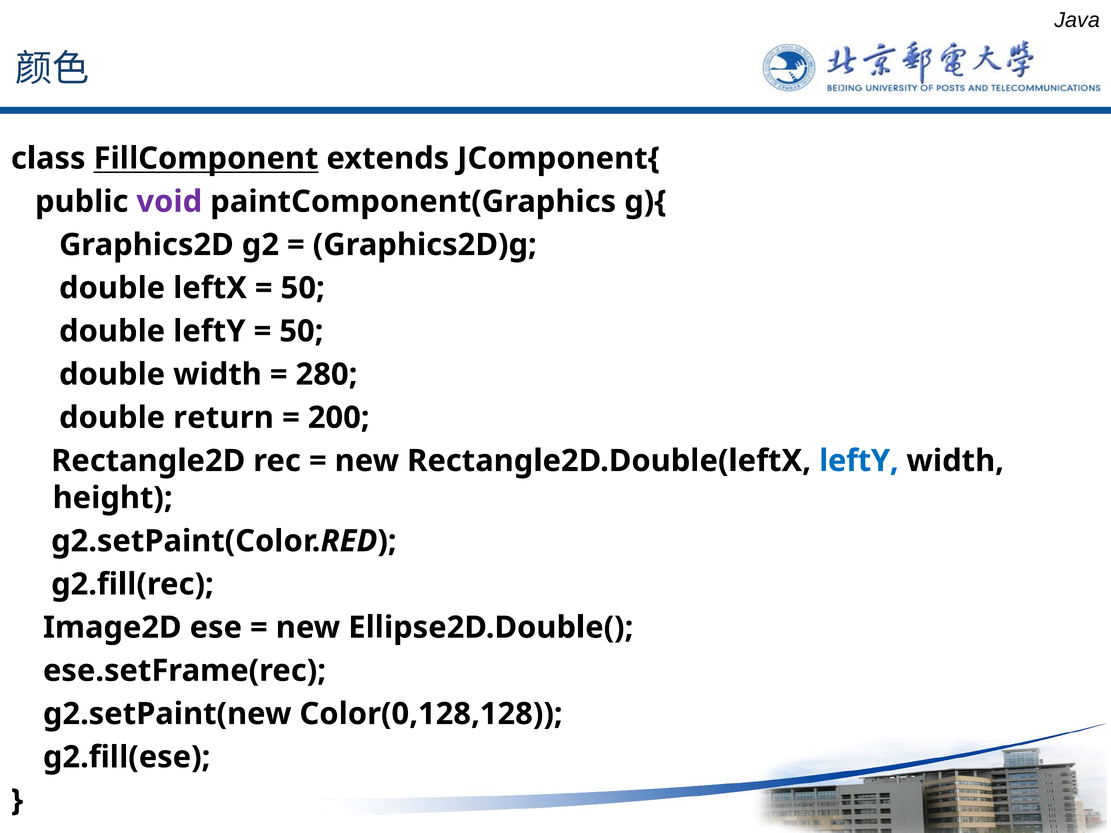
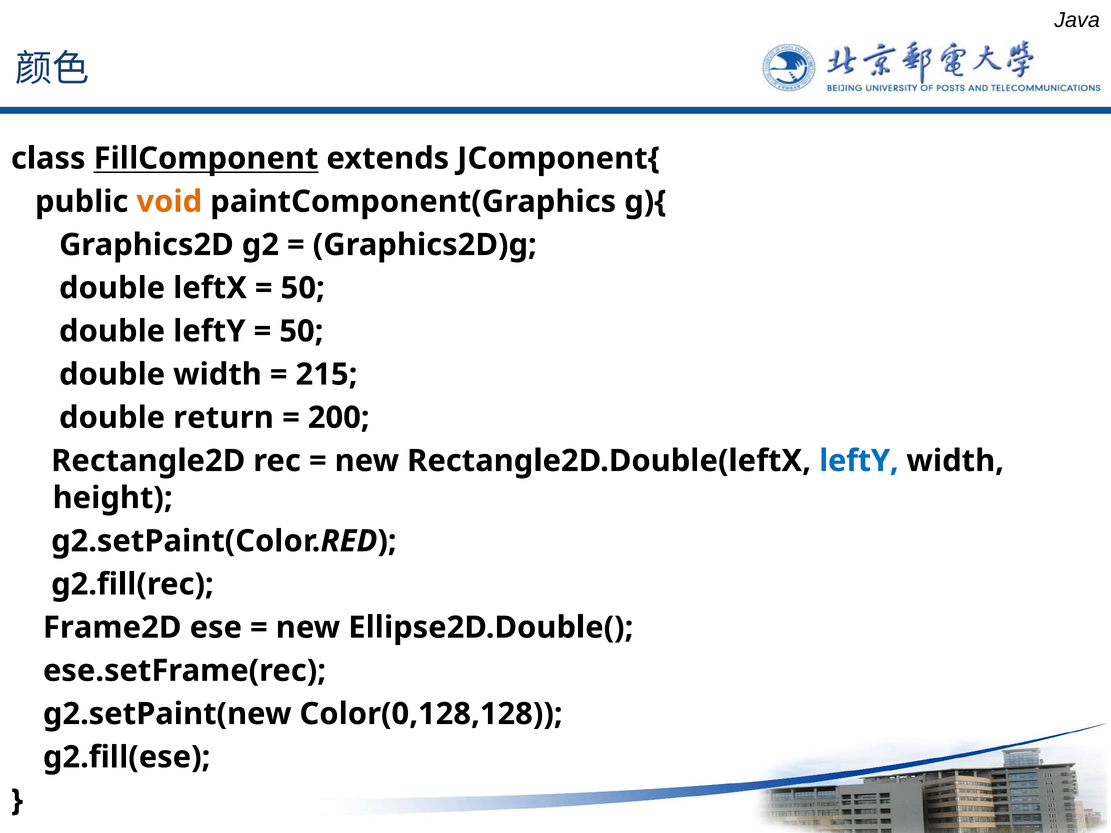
void colour: purple -> orange (169, 202)
280: 280 -> 215 (327, 375)
Image2D: Image2D -> Frame2D (112, 628)
